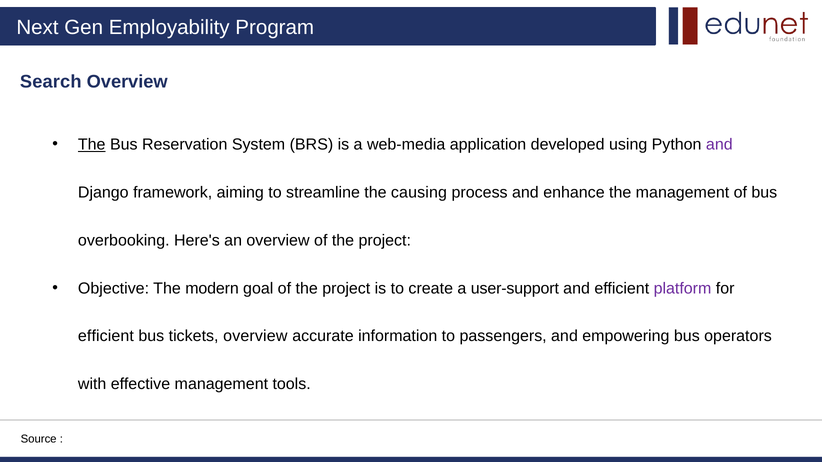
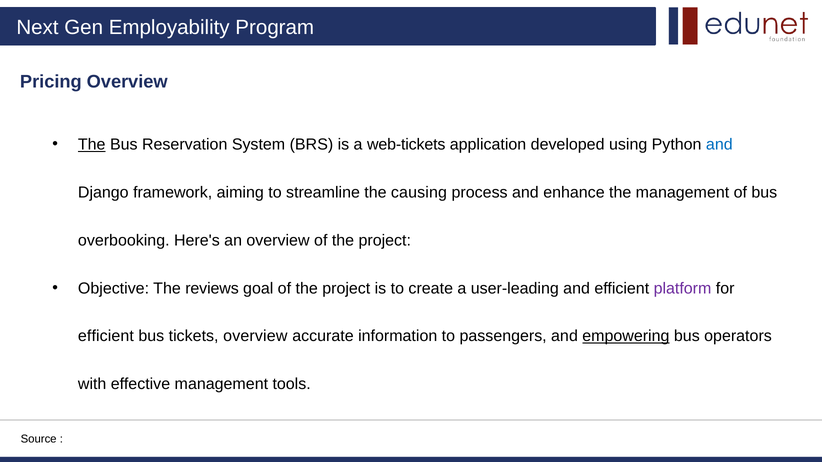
Search: Search -> Pricing (51, 82)
web-media: web-media -> web-tickets (406, 145)
and colour: purple -> blue (719, 145)
modern: modern -> reviews (212, 289)
user-support: user-support -> user-leading (515, 289)
empowering underline: none -> present (626, 337)
